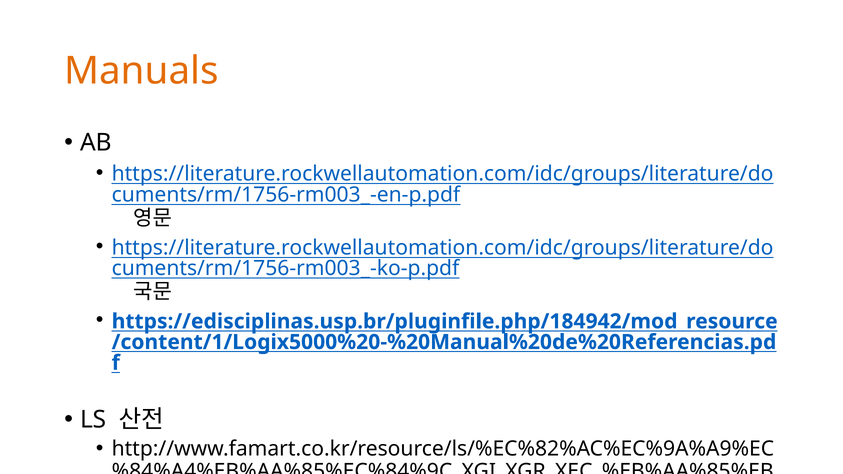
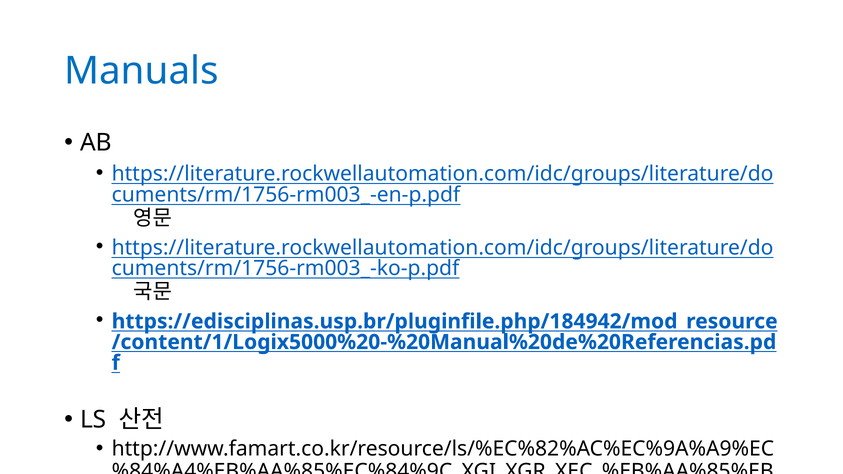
Manuals colour: orange -> blue (142, 71)
